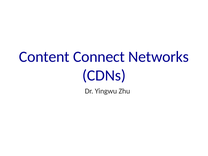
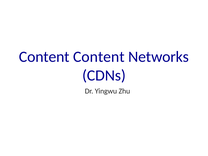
Content Connect: Connect -> Content (99, 57)
